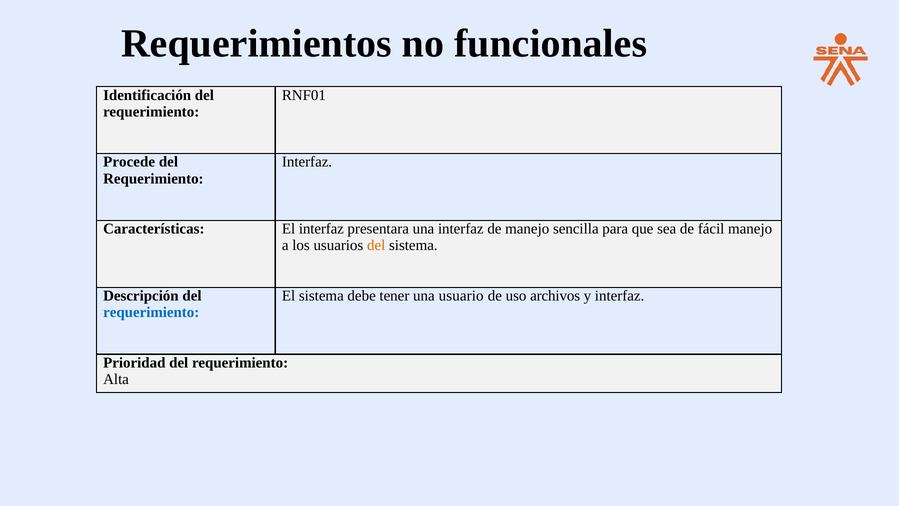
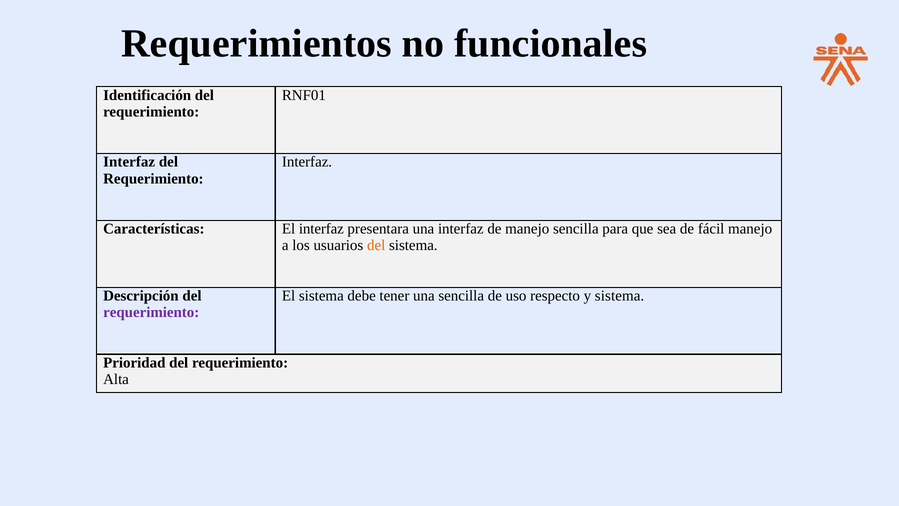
Procede: Procede -> Interfaz (129, 162)
una usuario: usuario -> sencilla (461, 296)
archivos: archivos -> respecto (555, 296)
y interfaz: interfaz -> sistema (620, 296)
requerimiento colour: blue -> purple (151, 312)
